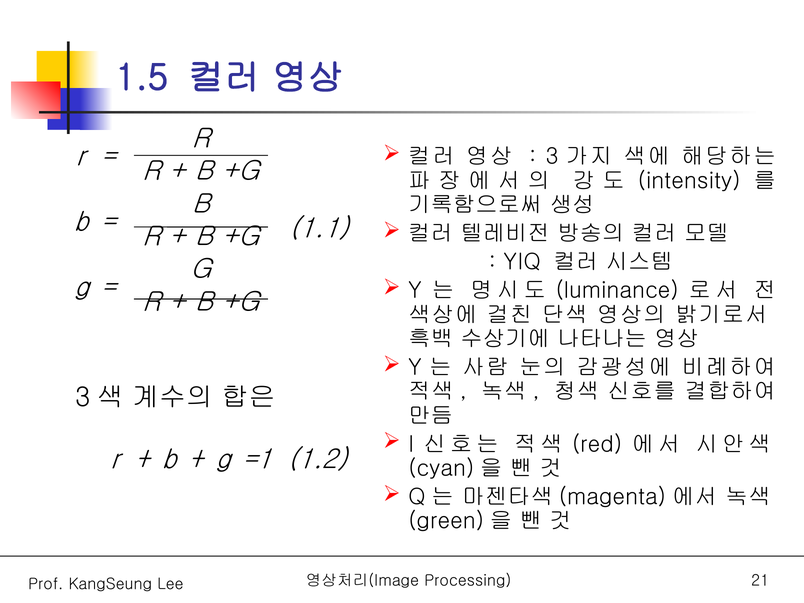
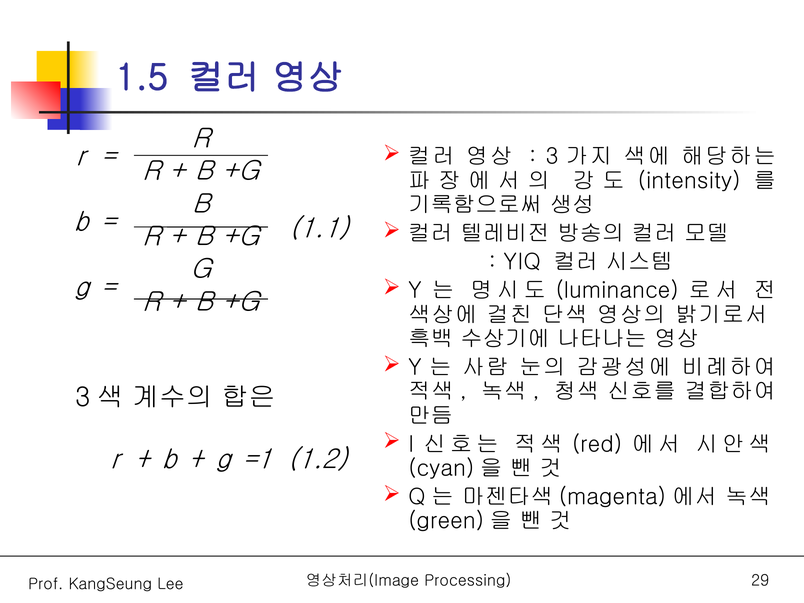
21: 21 -> 29 (760, 580)
